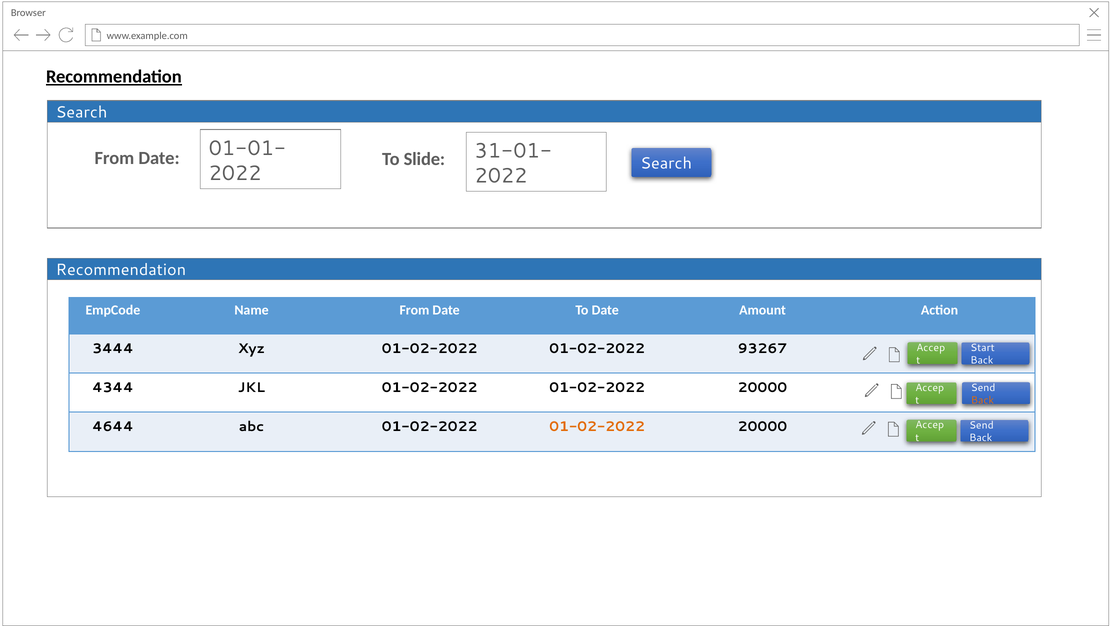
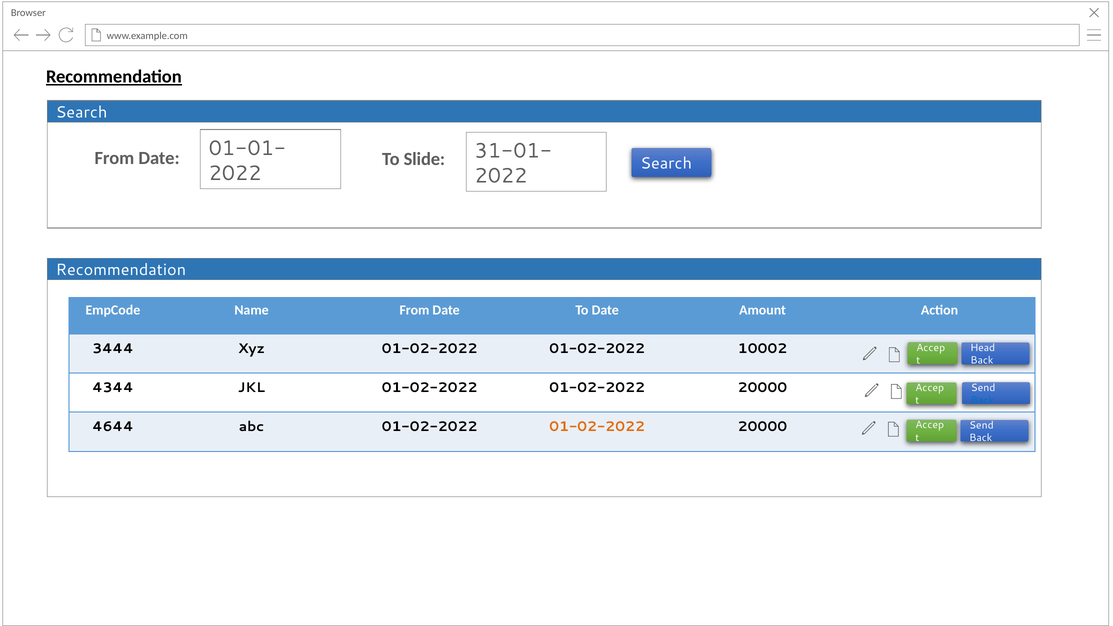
93267: 93267 -> 10002 (763, 349)
Start: Start -> Head (983, 348)
Back colour: orange -> blue (982, 400)
